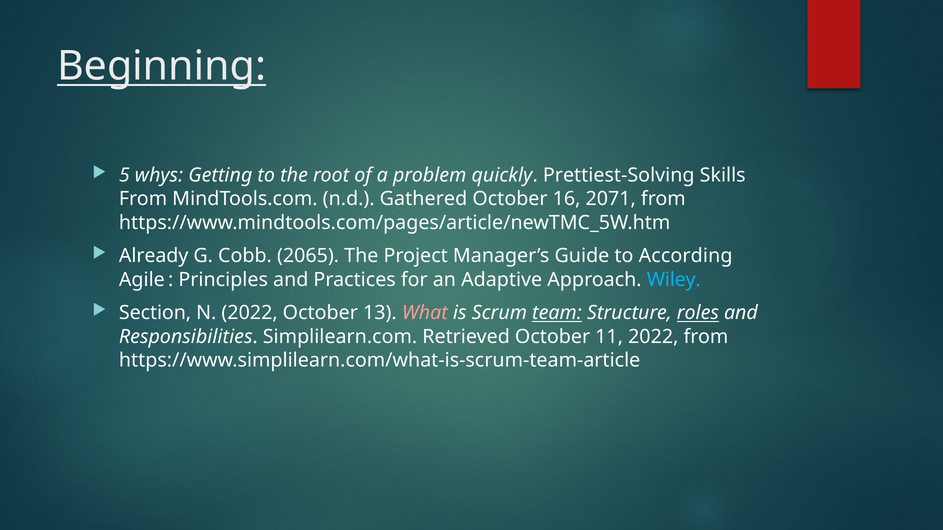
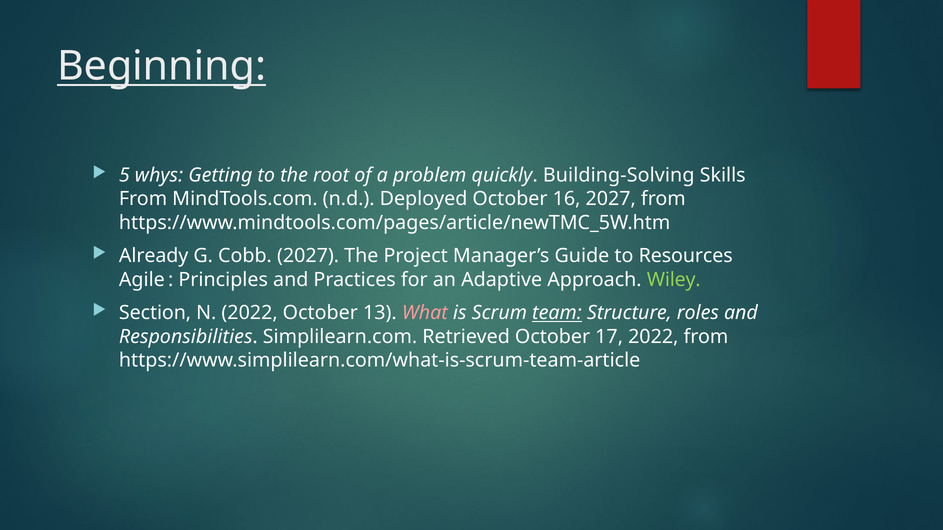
Prettiest-Solving: Prettiest-Solving -> Building-Solving (619, 176)
Gathered: Gathered -> Deployed (424, 199)
16 2071: 2071 -> 2027 (611, 199)
Cobb 2065: 2065 -> 2027 (308, 256)
According: According -> Resources (686, 256)
Wiley colour: light blue -> light green (674, 280)
roles underline: present -> none (698, 313)
11: 11 -> 17 (609, 337)
